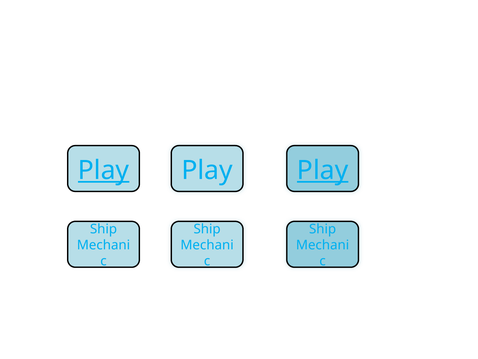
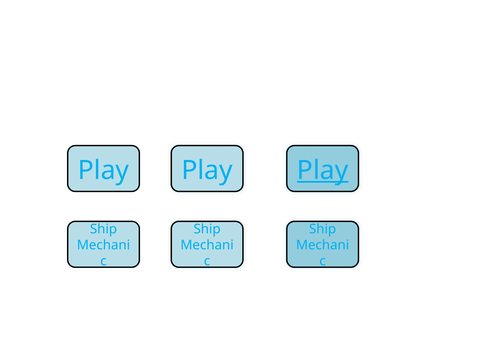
Play underline: present -> none (104, 170)
